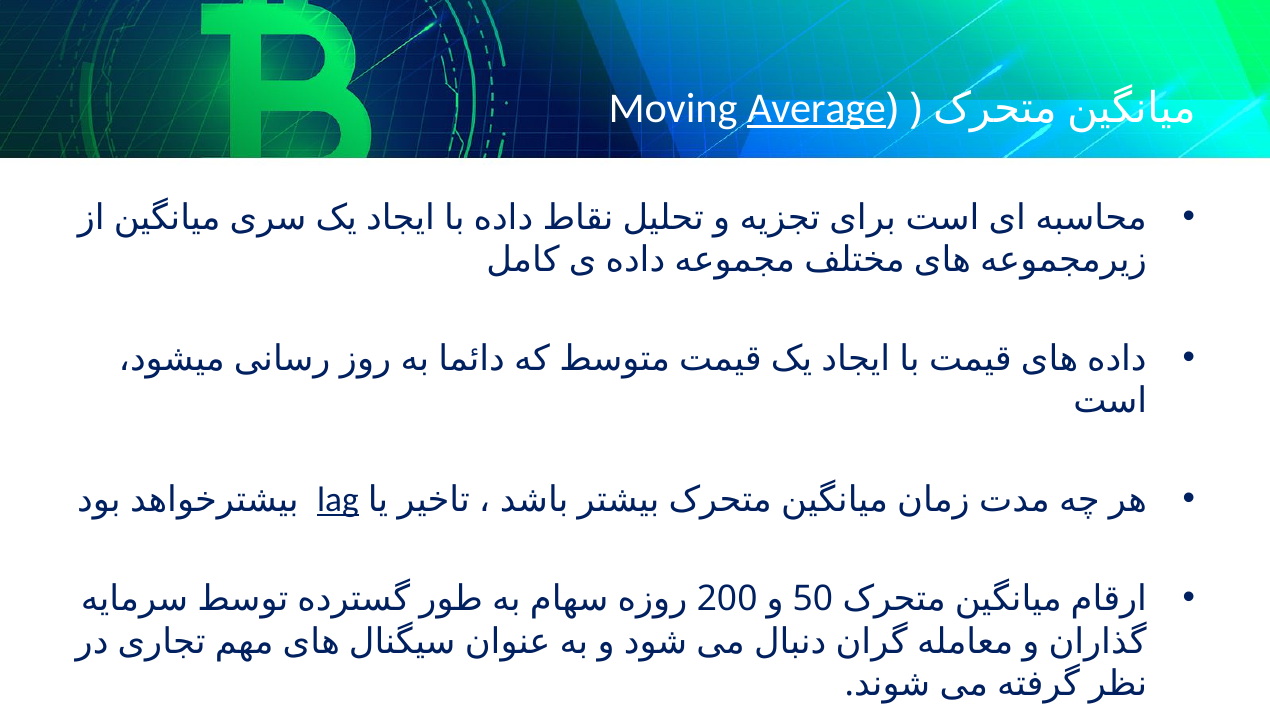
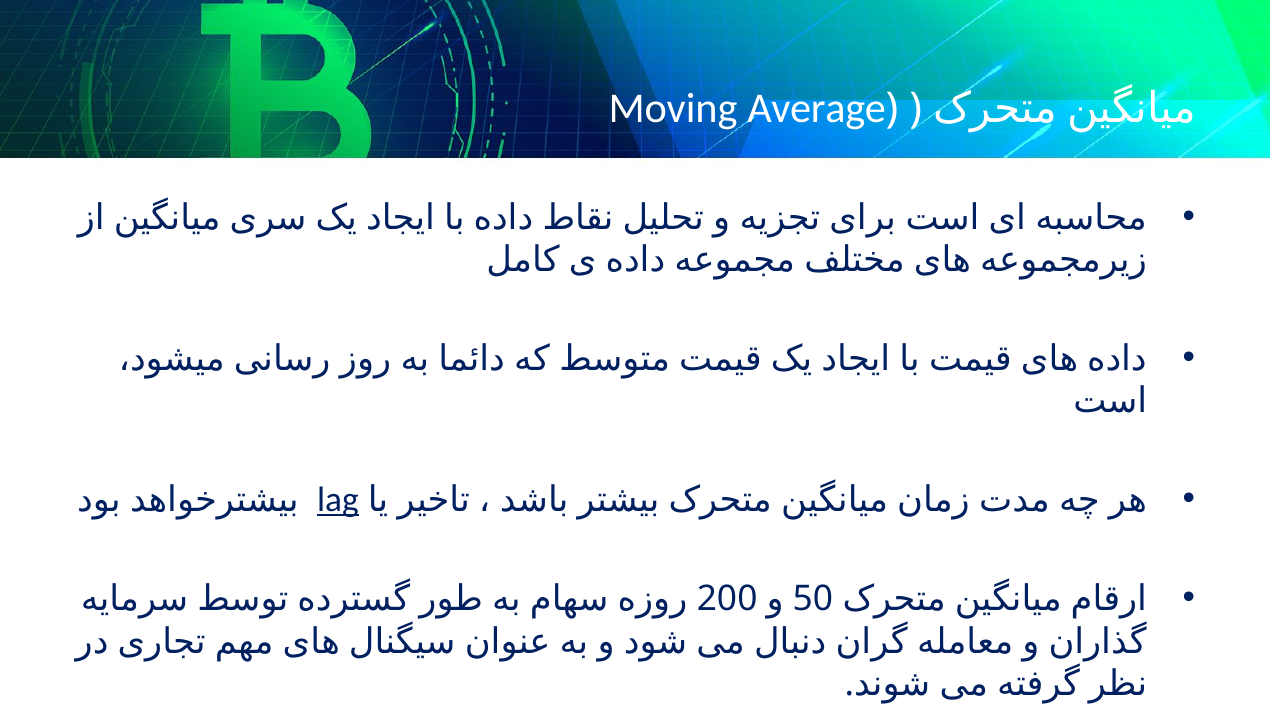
Average underline: present -> none (817, 108)
